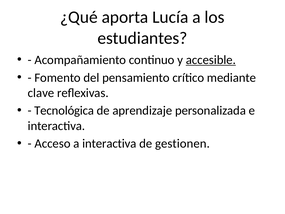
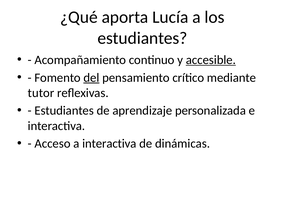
del underline: none -> present (91, 78)
clave: clave -> tutor (41, 93)
Tecnológica: Tecnológica -> Estudiantes (64, 110)
gestionen: gestionen -> dinámicas (183, 143)
